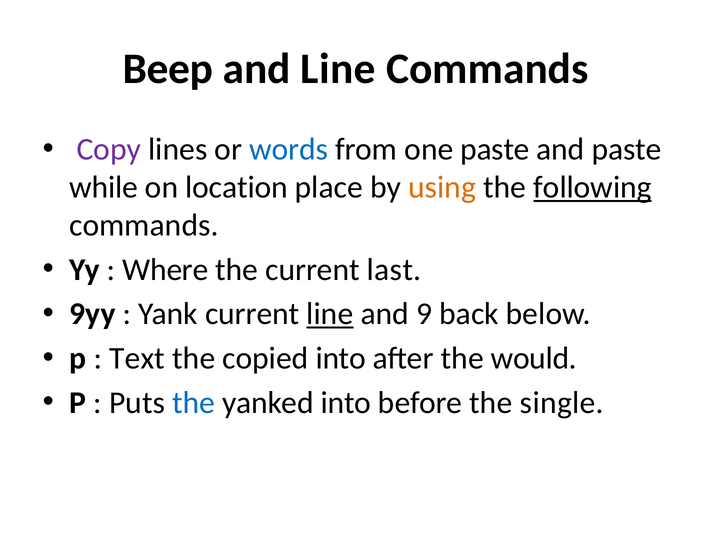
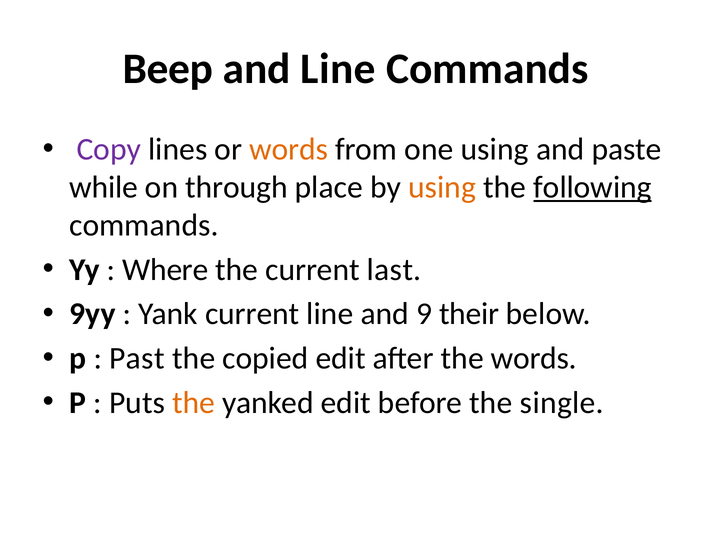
words colour: blue -> orange (289, 149)
one paste: paste -> using (495, 149)
location: location -> through (237, 187)
line underline: present -> none (330, 314)
back: back -> their (469, 314)
Text: Text -> Past (137, 358)
copied into: into -> edit (341, 358)
the would: would -> words (534, 358)
the colour: blue -> orange (194, 403)
yanked into: into -> edit (346, 403)
